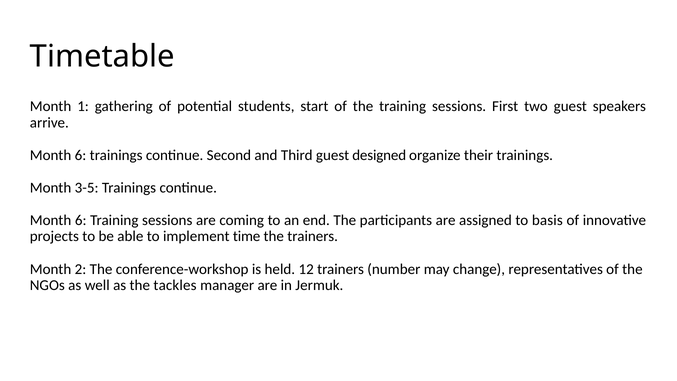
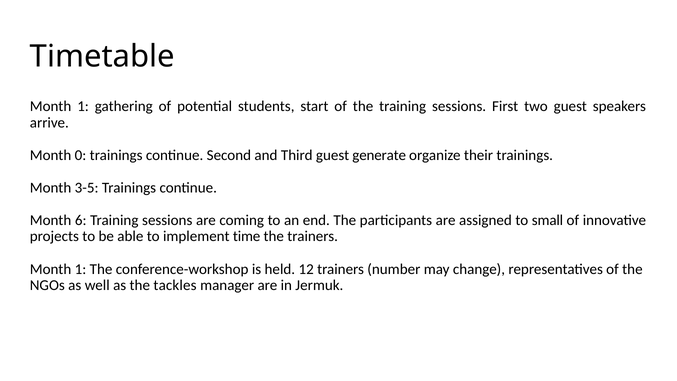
6: 6 -> 0 (81, 155)
designed: designed -> generate (379, 155)
basis: basis -> small (547, 220)
2: 2 -> 1 (81, 269)
